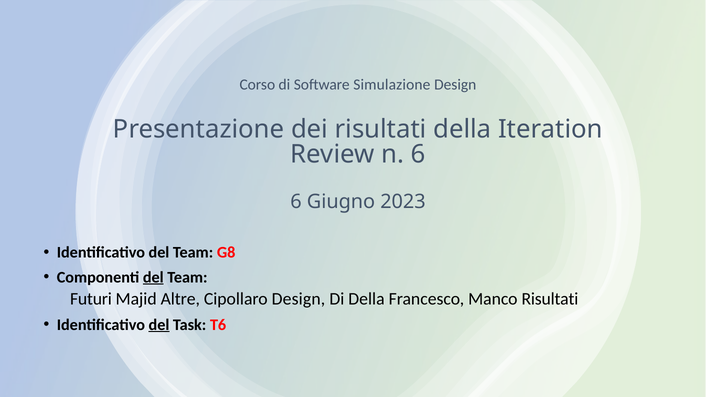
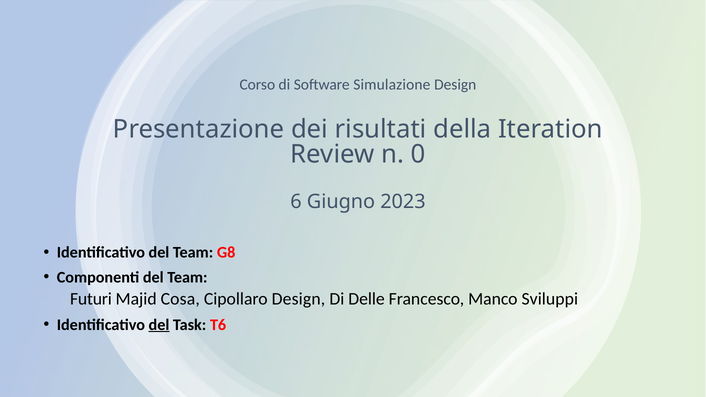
n 6: 6 -> 0 (418, 154)
del underline: present -> none (153, 277)
Altre: Altre -> Cosa (180, 299)
Di Della: Della -> Delle (366, 299)
Manco Risultati: Risultati -> Sviluppi (550, 299)
